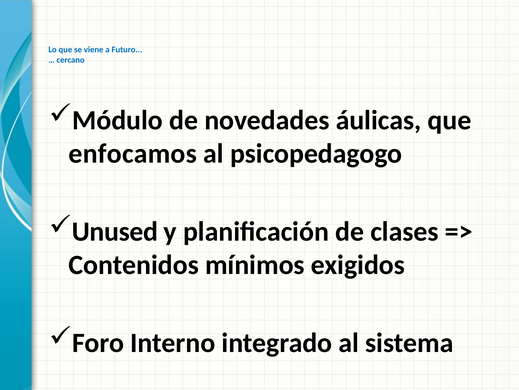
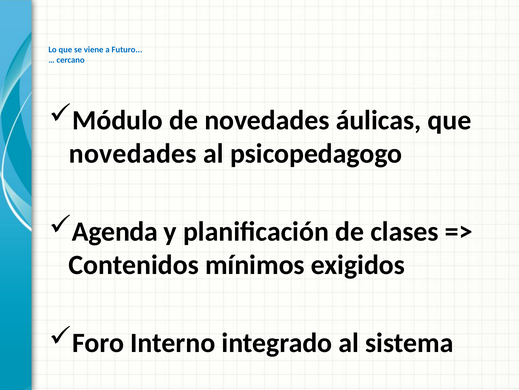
enfocamos: enfocamos -> novedades (133, 153)
Unused: Unused -> Agenda (115, 231)
